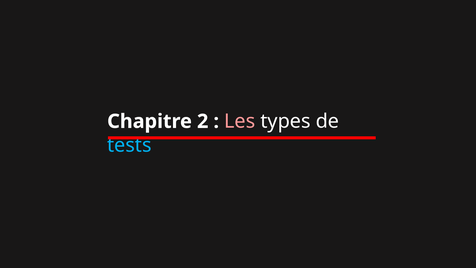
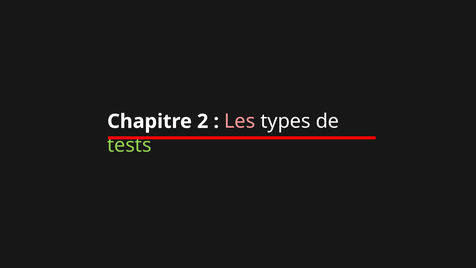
tests colour: light blue -> light green (129, 145)
